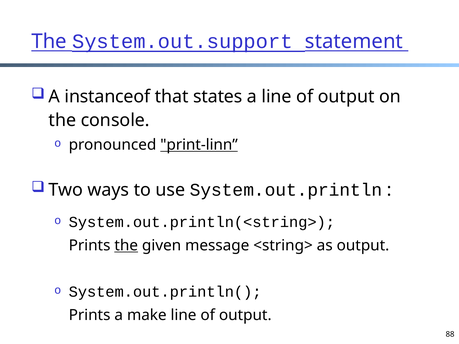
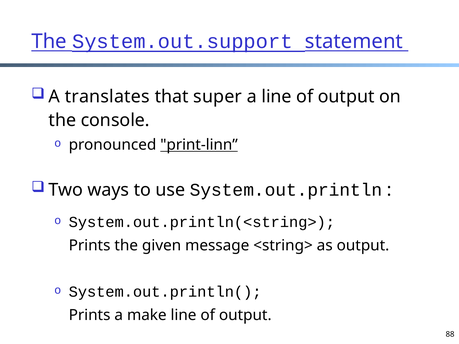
instanceof: instanceof -> translates (107, 97)
states: states -> super (218, 97)
the underline: present -> none (126, 246)
